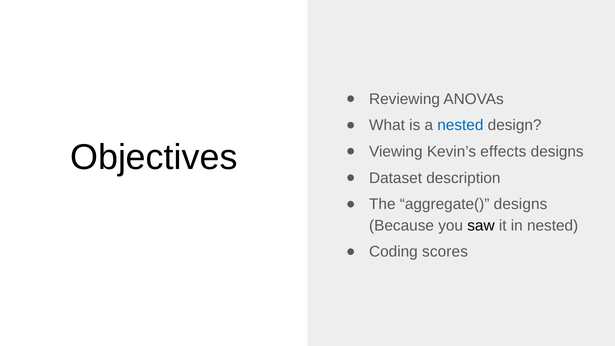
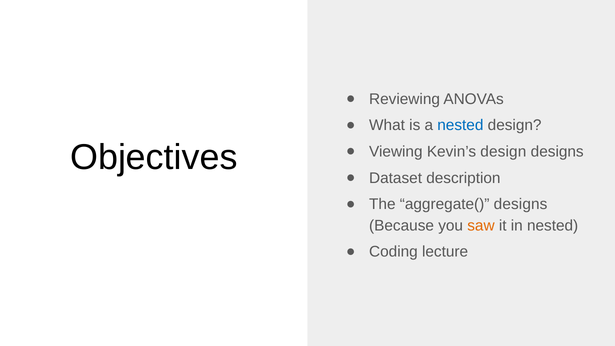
Kevin’s effects: effects -> design (503, 152)
saw colour: black -> orange (481, 226)
scores: scores -> lecture (445, 252)
